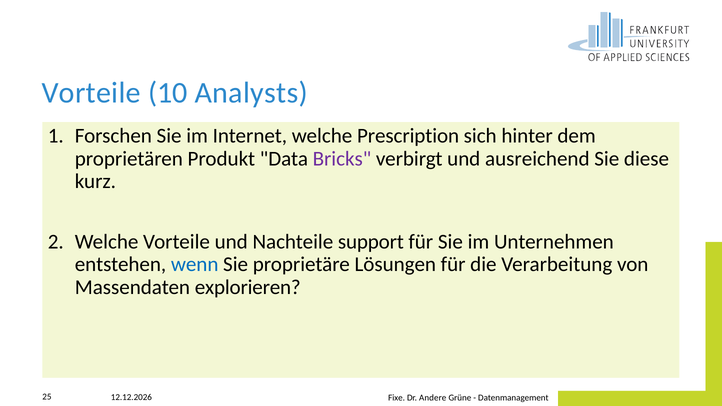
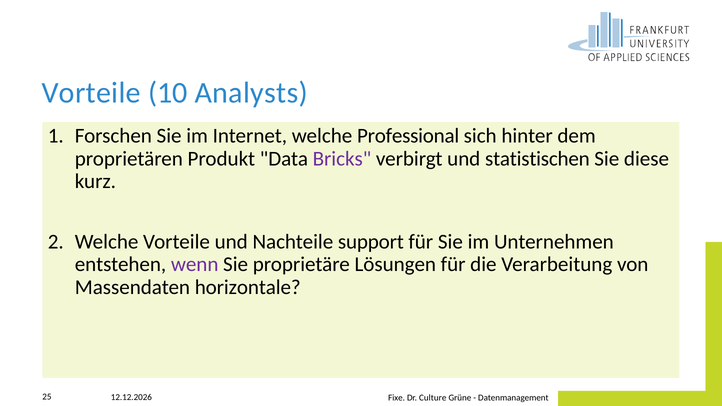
Prescription: Prescription -> Professional (408, 136)
ausreichend: ausreichend -> statistischen (537, 159)
wenn colour: blue -> purple (195, 265)
explorieren: explorieren -> horizontale (248, 287)
Andere: Andere -> Culture (433, 398)
